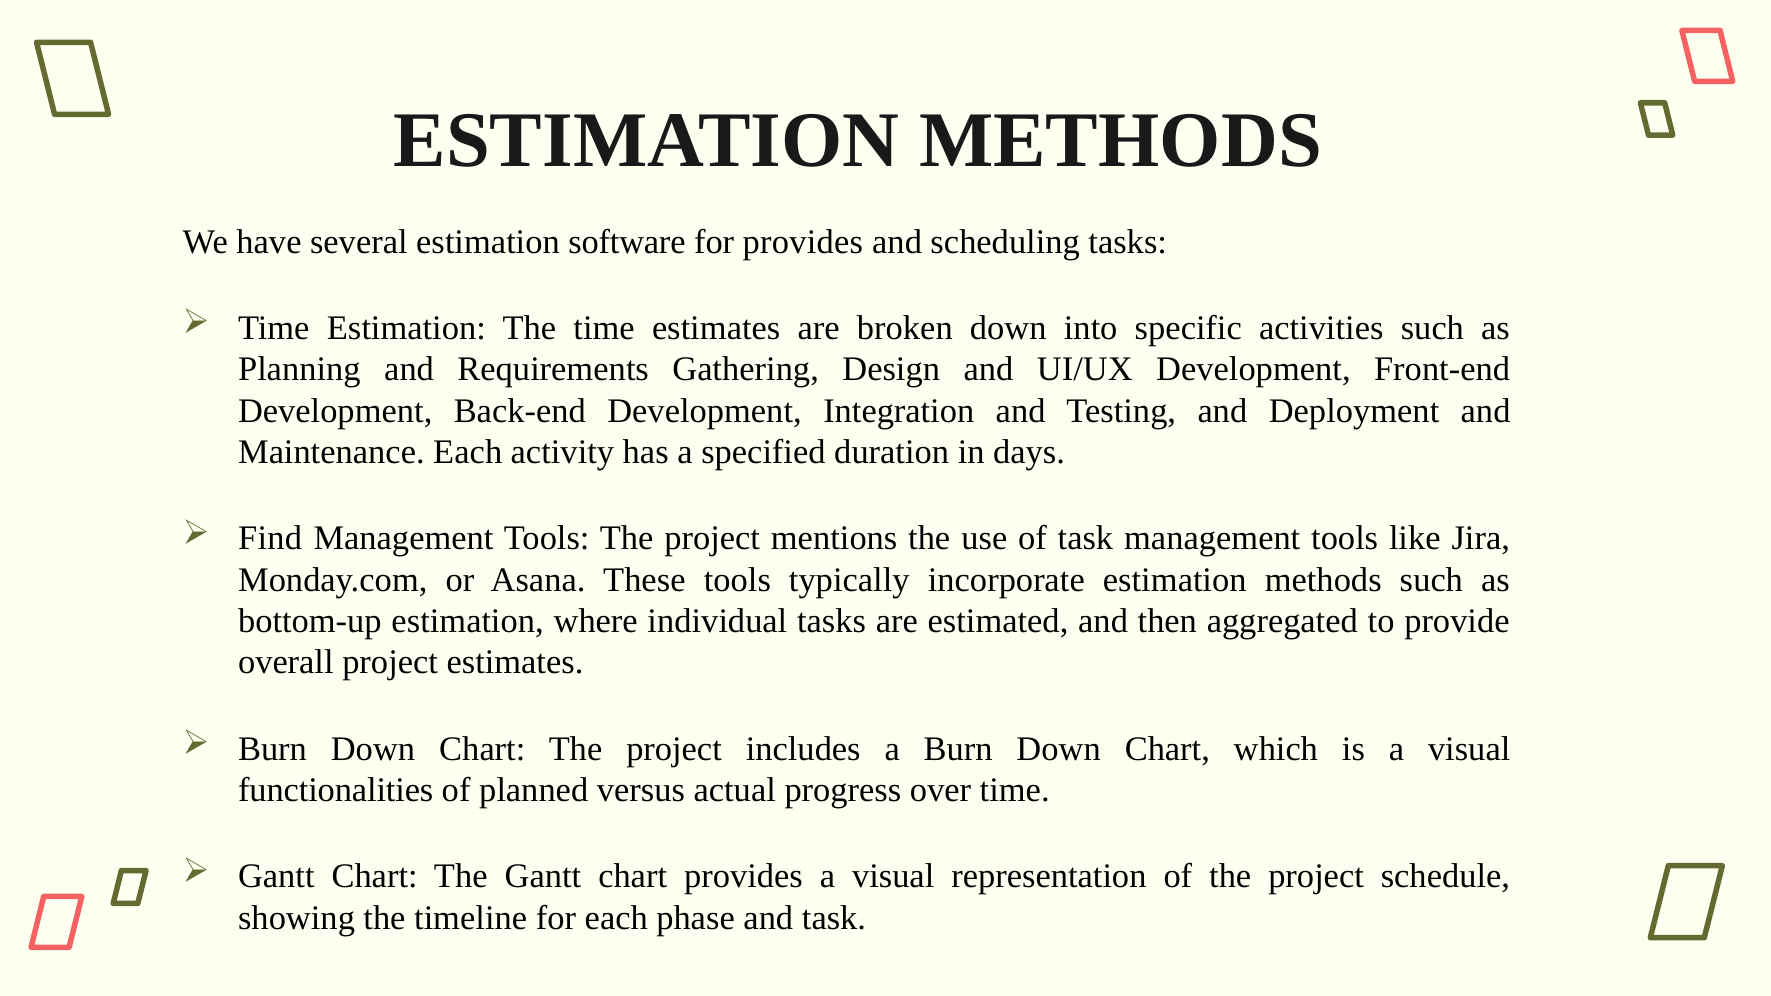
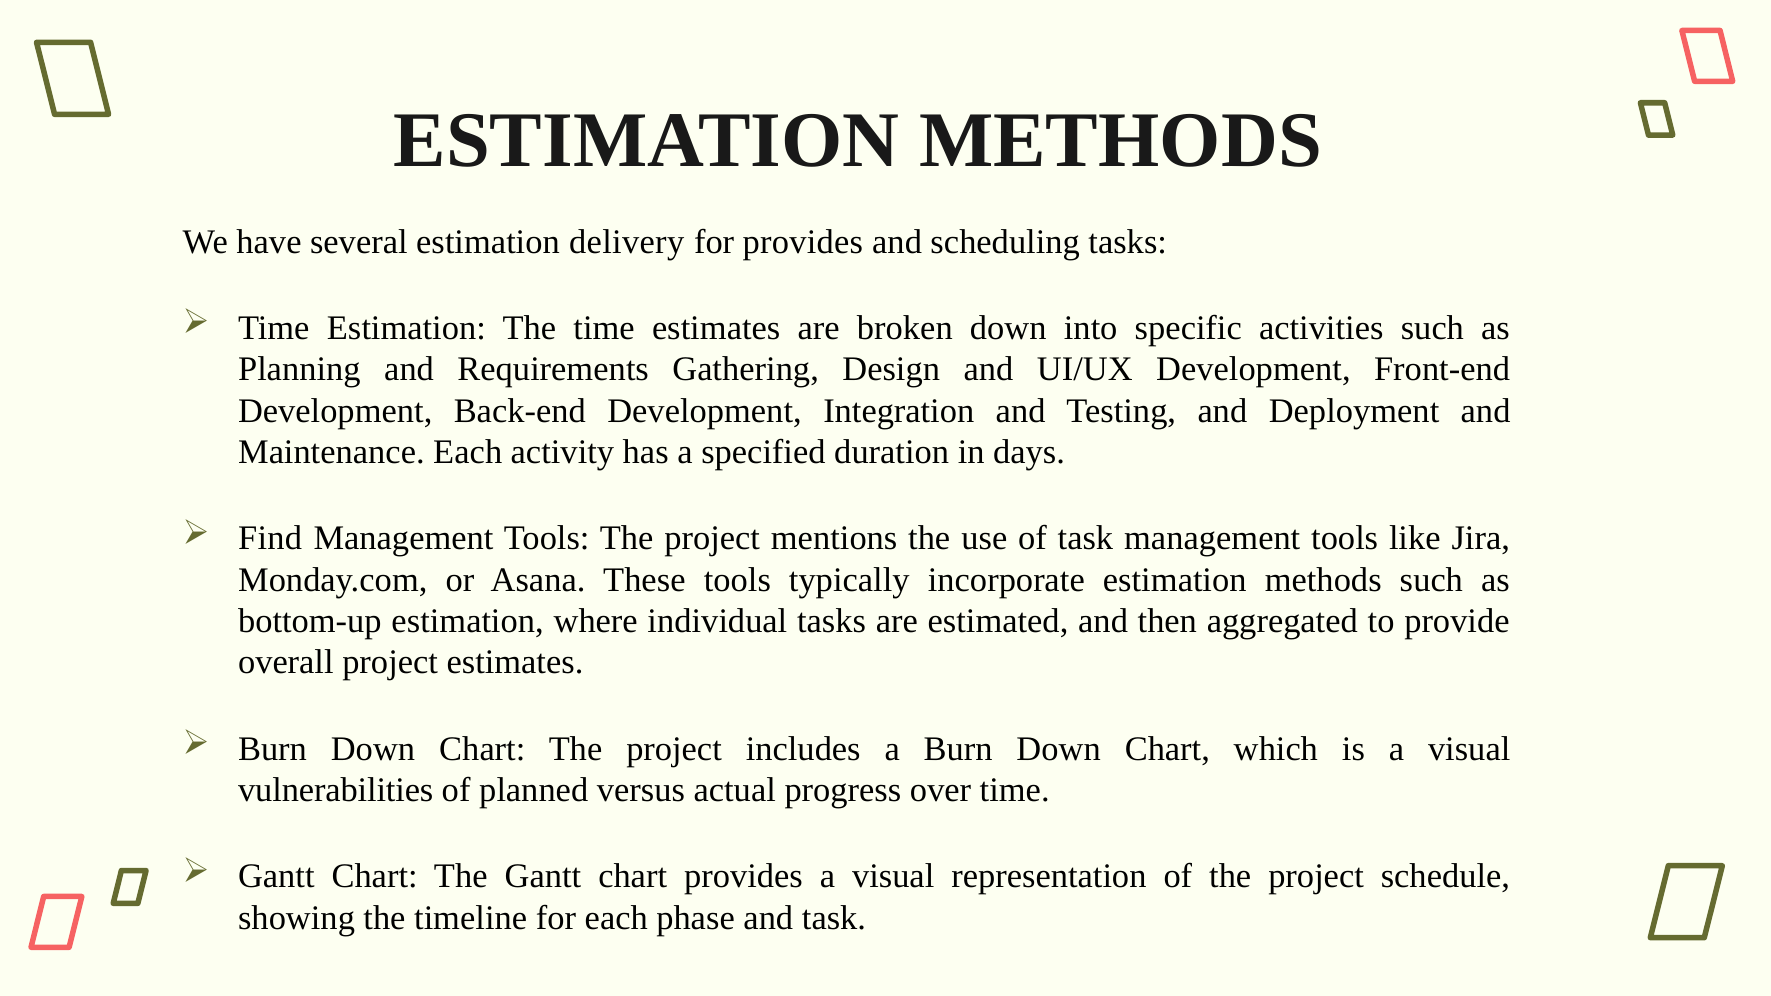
software: software -> delivery (627, 242)
functionalities: functionalities -> vulnerabilities (336, 790)
